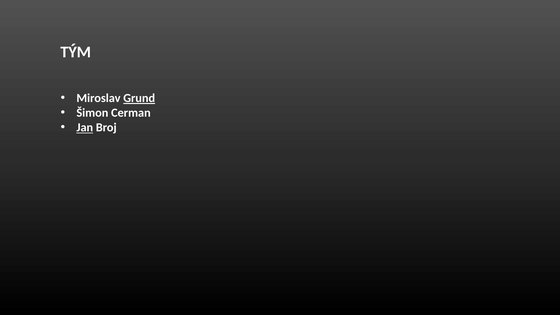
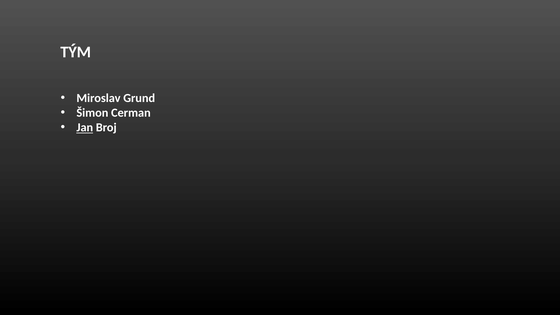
Grund underline: present -> none (139, 98)
